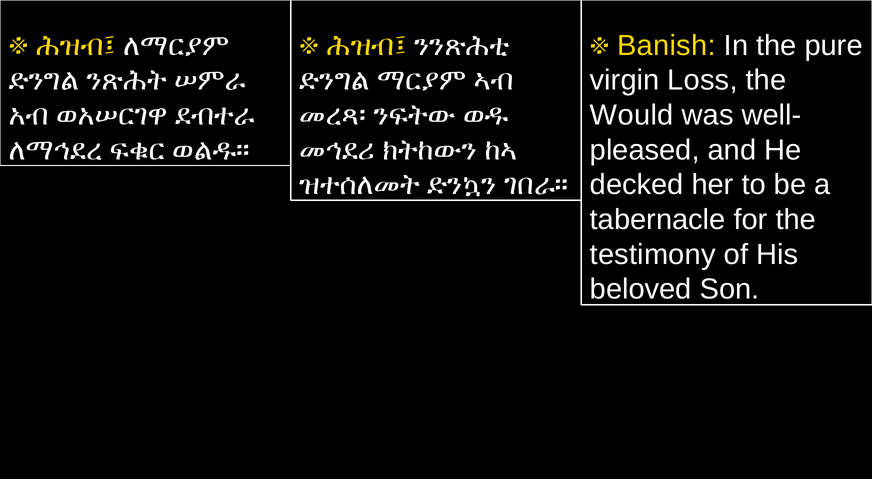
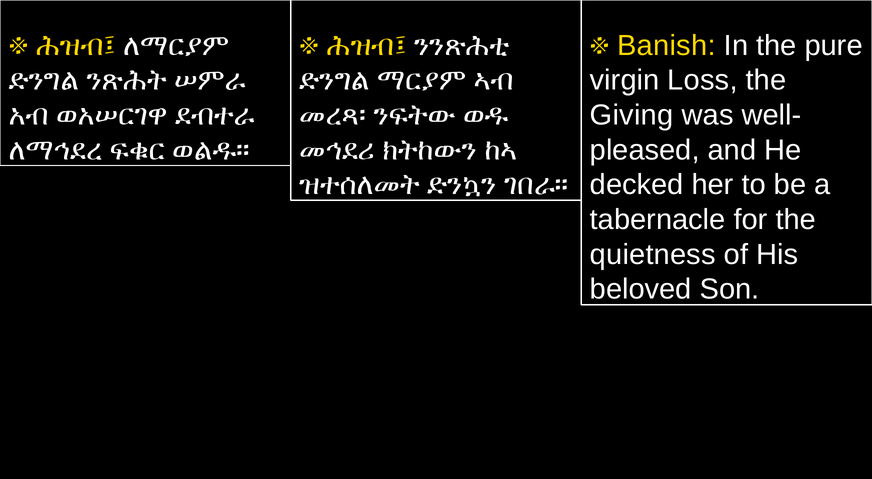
Would: Would -> Giving (632, 115)
testimony: testimony -> quietness (653, 255)
